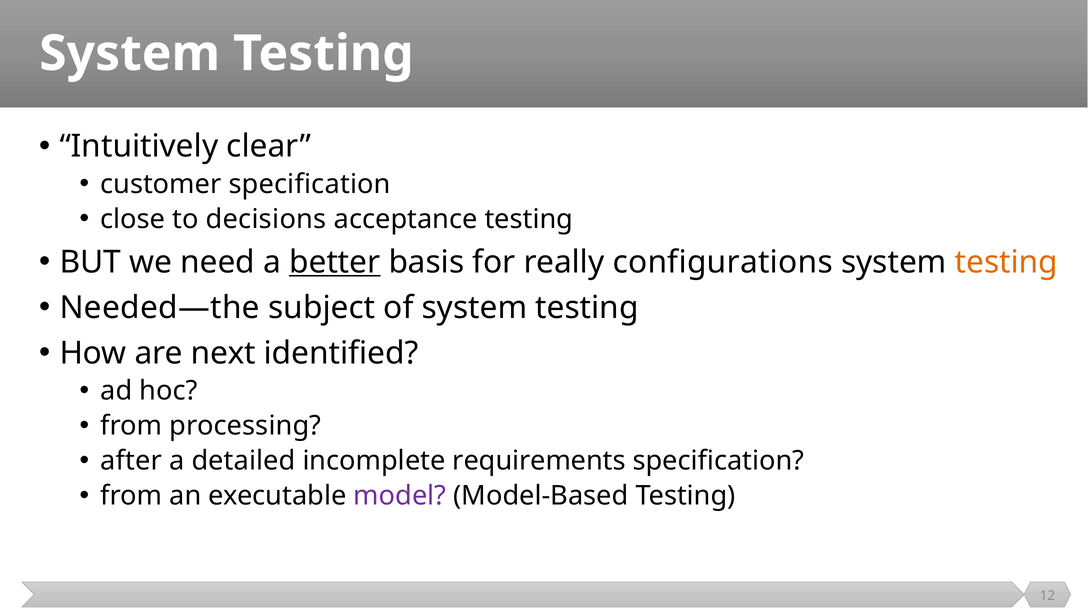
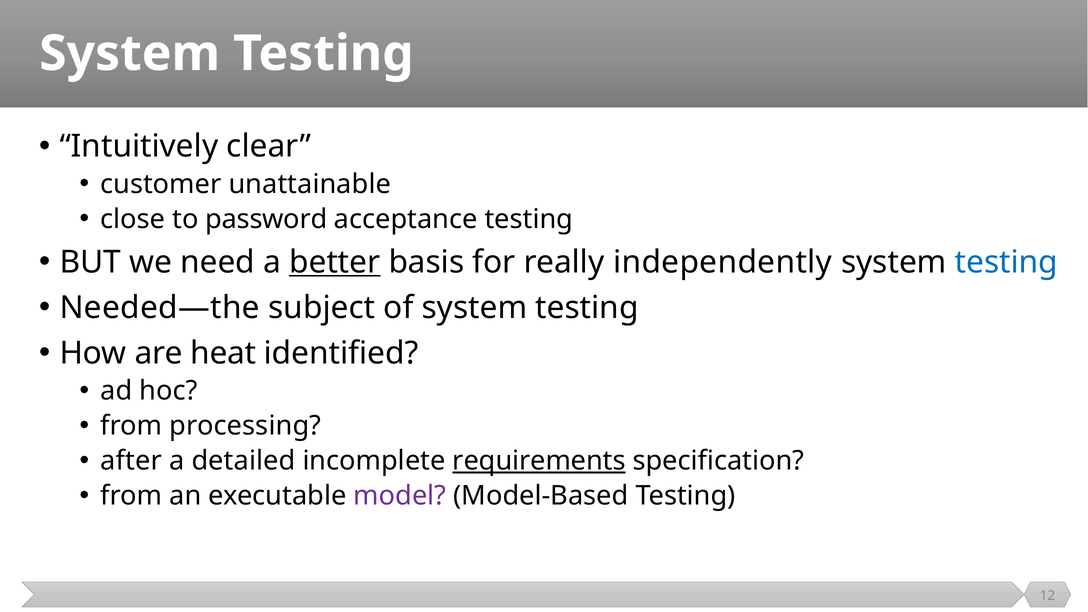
customer specification: specification -> unattainable (310, 184)
decisions: decisions -> password (266, 219)
configurations: configurations -> independently (723, 262)
testing colour: orange -> blue (1006, 262)
next: next -> heat (223, 353)
requirements underline: none -> present (539, 461)
